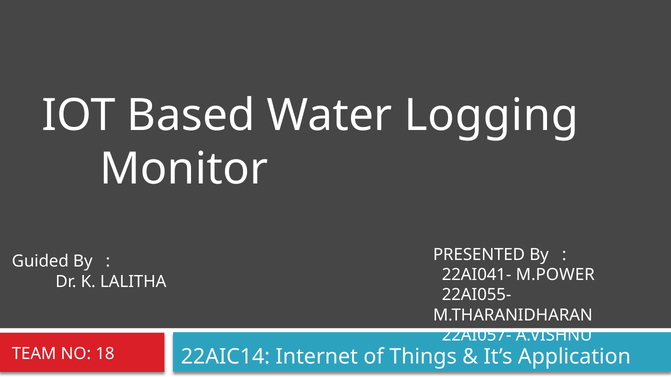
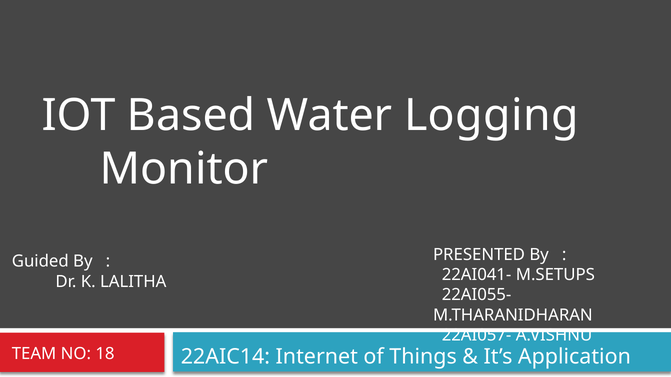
M.POWER: M.POWER -> M.SETUPS (555, 275)
